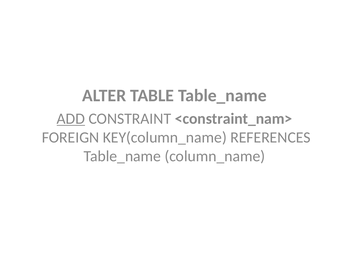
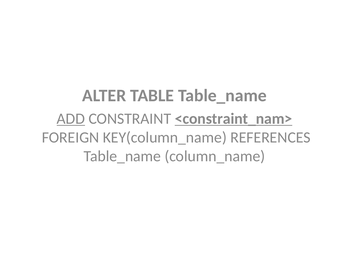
<constraint_nam> underline: none -> present (234, 119)
